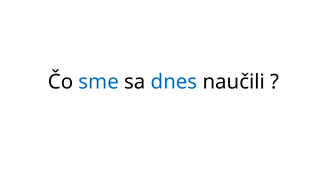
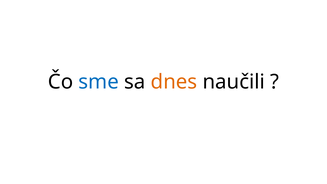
dnes colour: blue -> orange (174, 82)
